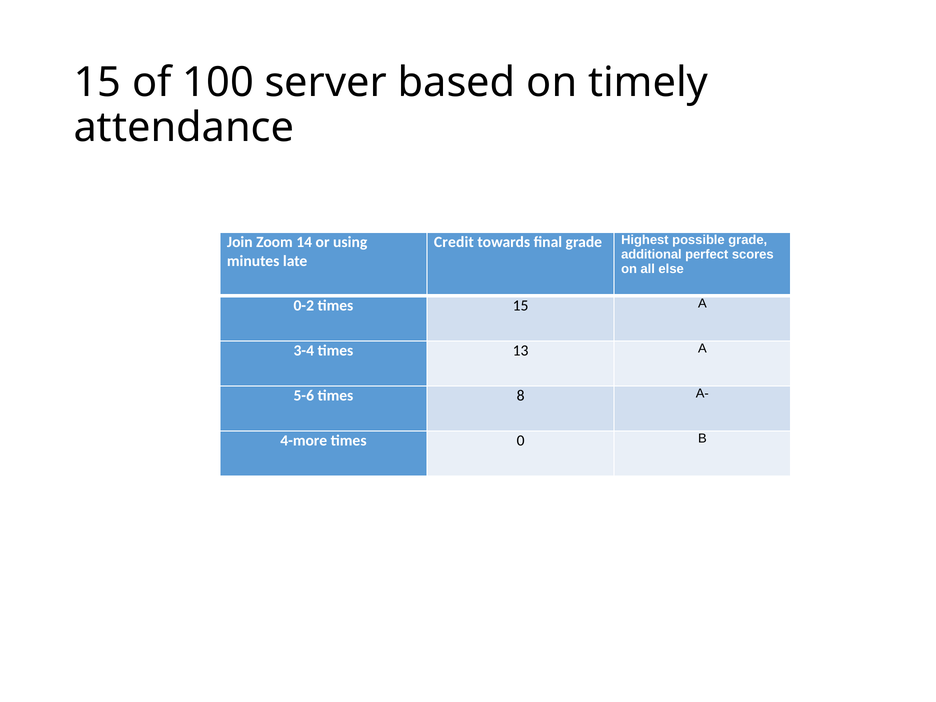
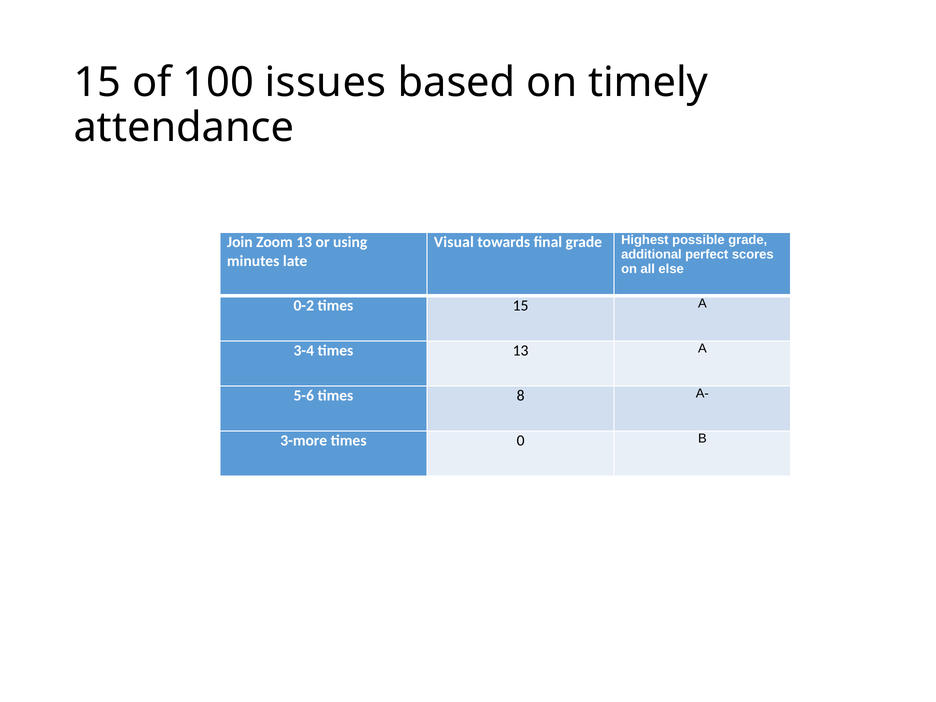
server: server -> issues (325, 82)
Zoom 14: 14 -> 13 (304, 242)
Credit: Credit -> Visual (454, 242)
4-more: 4-more -> 3-more (304, 441)
